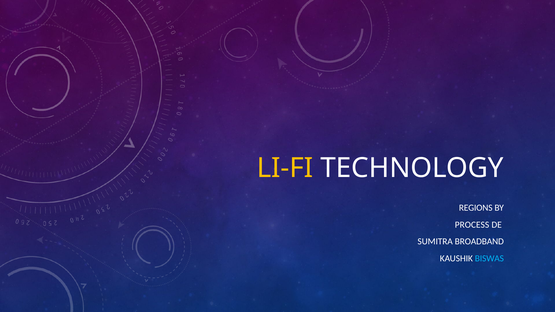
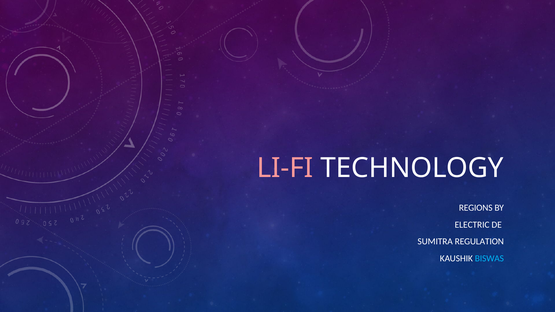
LI-FI colour: yellow -> pink (285, 168)
PROCESS: PROCESS -> ELECTRIC (472, 225)
BROADBAND: BROADBAND -> REGULATION (479, 242)
